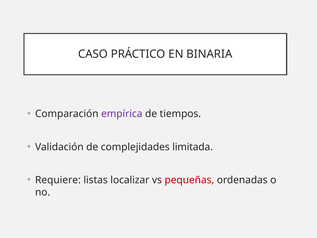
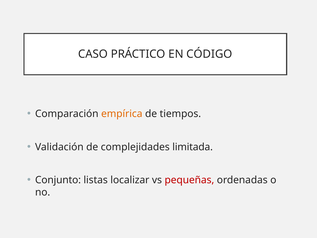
BINARIA: BINARIA -> CÓDIGO (209, 54)
empírica colour: purple -> orange (122, 114)
Requiere: Requiere -> Conjunto (58, 180)
